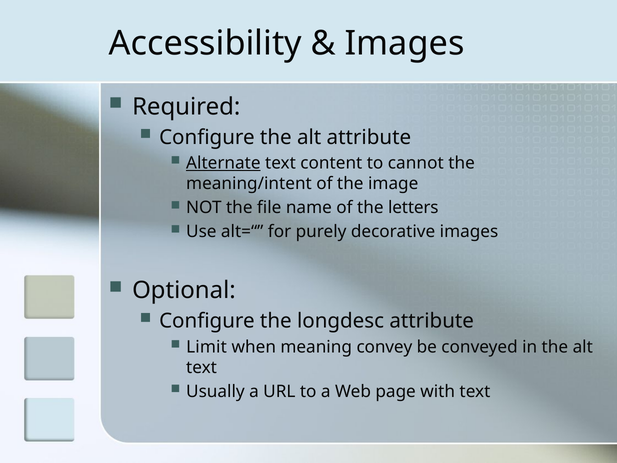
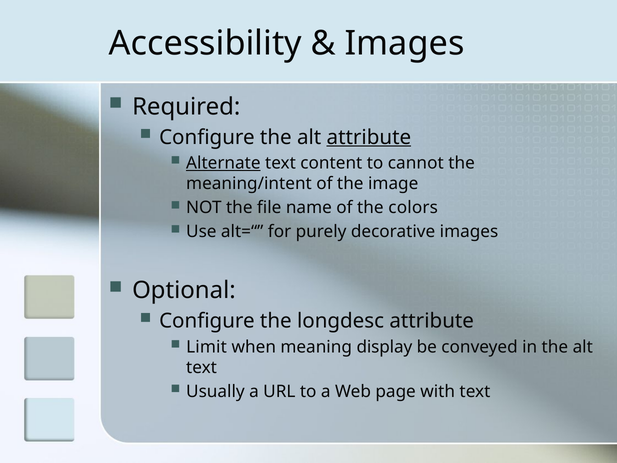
attribute underline: none -> present (369, 137)
letters: letters -> colors (413, 208)
convey: convey -> display (384, 347)
